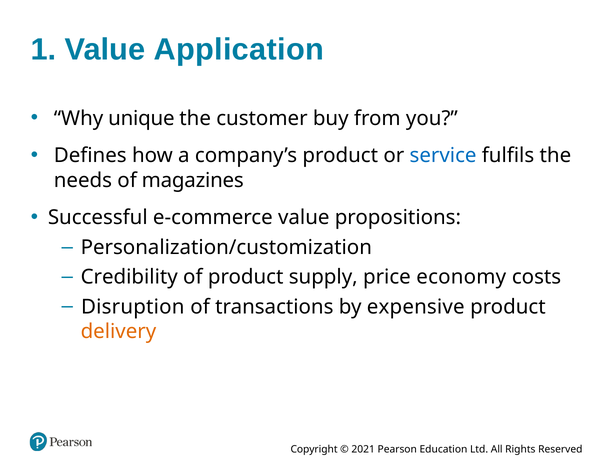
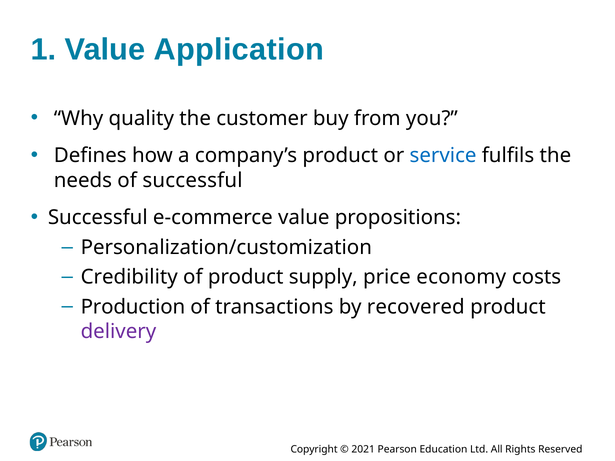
unique: unique -> quality (141, 118)
of magazines: magazines -> successful (193, 180)
Disruption: Disruption -> Production (133, 307)
expensive: expensive -> recovered (416, 307)
delivery colour: orange -> purple (118, 332)
